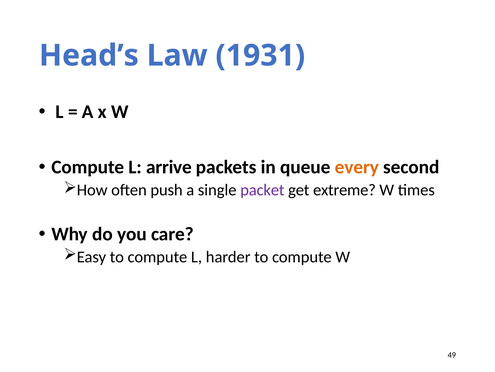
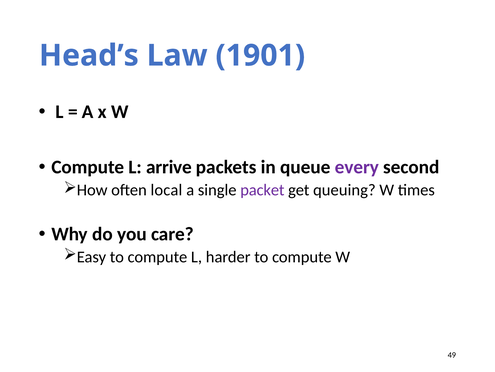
1931: 1931 -> 1901 (260, 55)
every colour: orange -> purple (357, 167)
push: push -> local (166, 190)
extreme: extreme -> queuing (344, 190)
